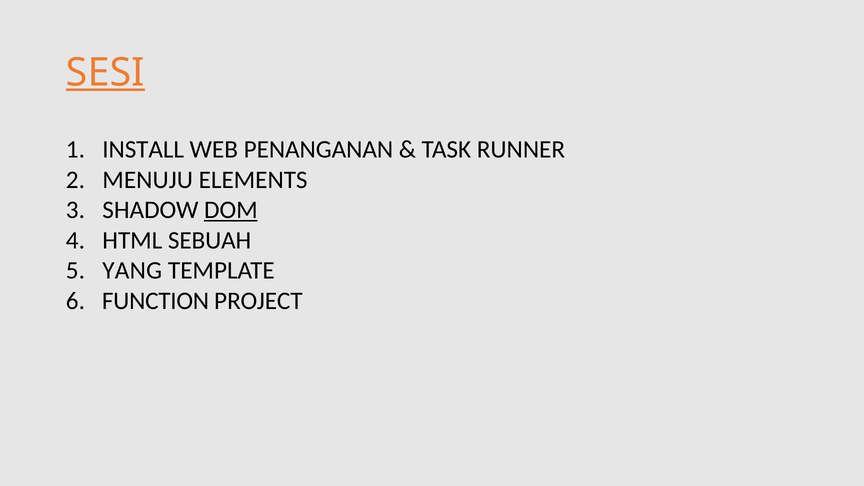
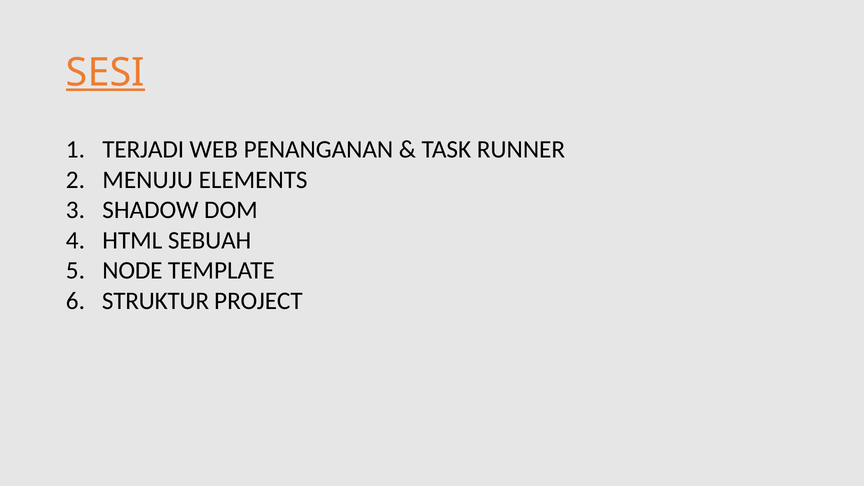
INSTALL: INSTALL -> TERJADI (143, 149)
DOM underline: present -> none (231, 210)
YANG: YANG -> NODE (132, 271)
FUNCTION: FUNCTION -> STRUKTUR (156, 301)
